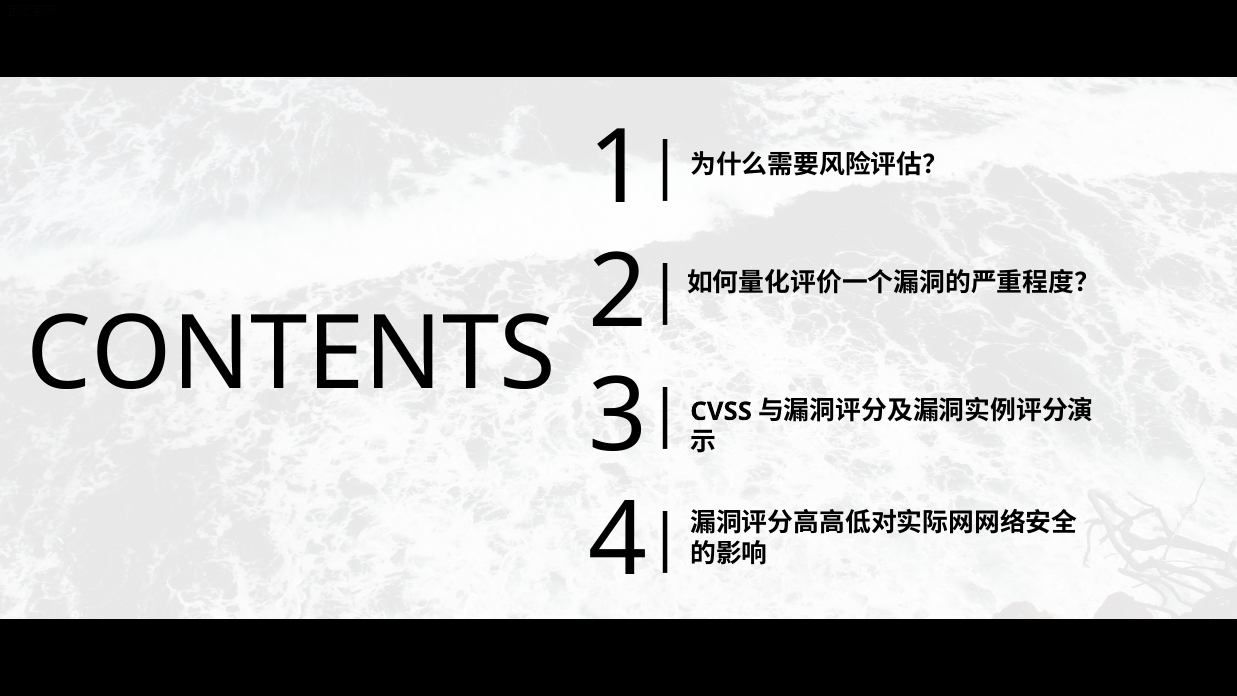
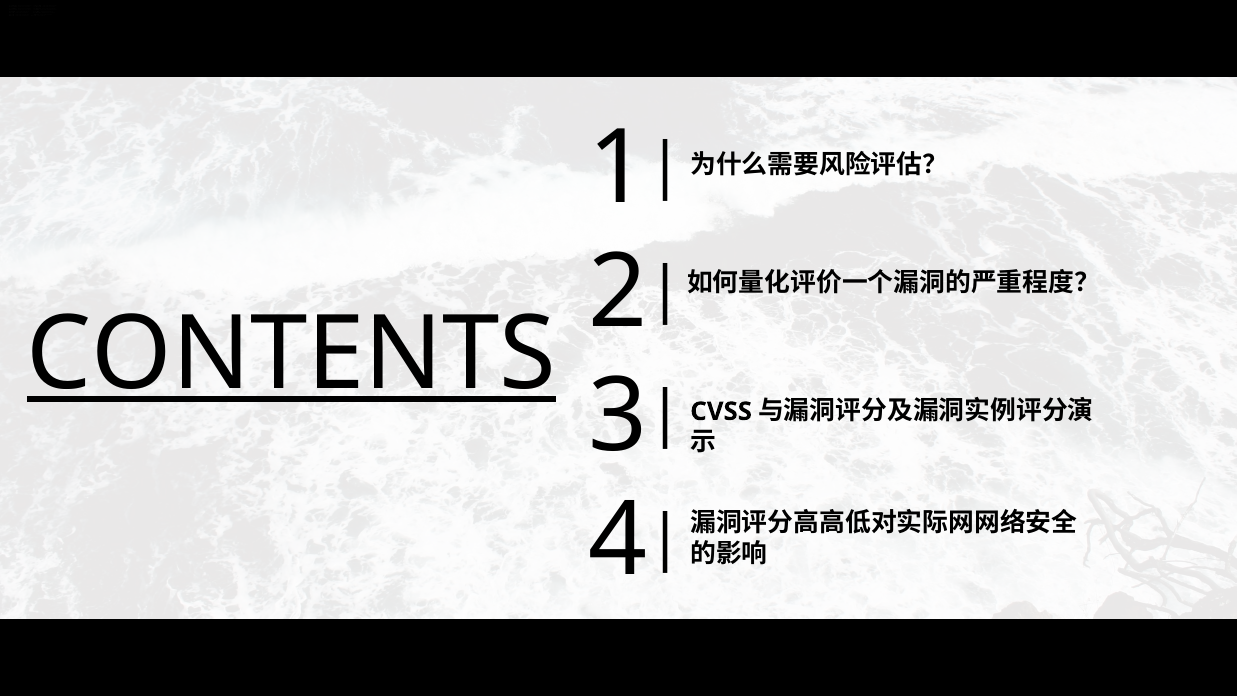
CONTENTS underline: none -> present (291, 354)
